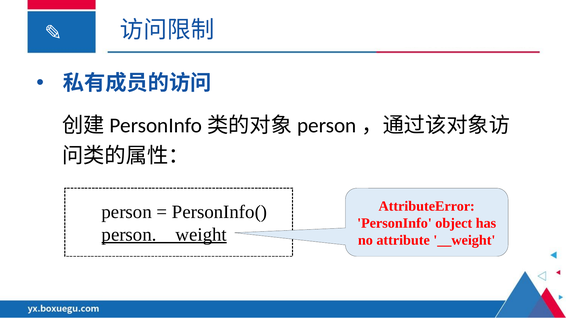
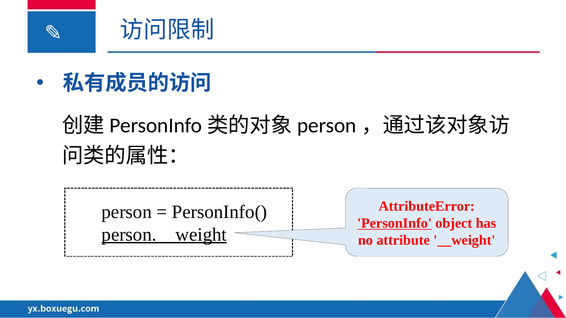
PersonInfo underline: none -> present (394, 224)
